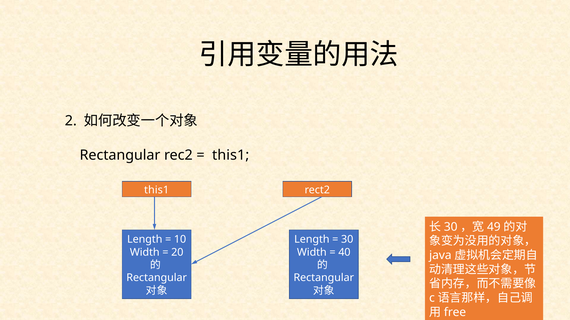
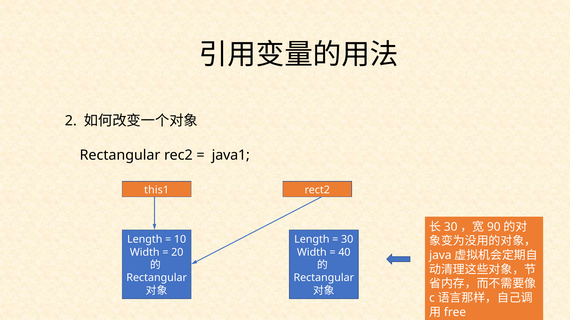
this1: this1 -> java1 (231, 155)
49: 49 -> 90 (494, 227)
